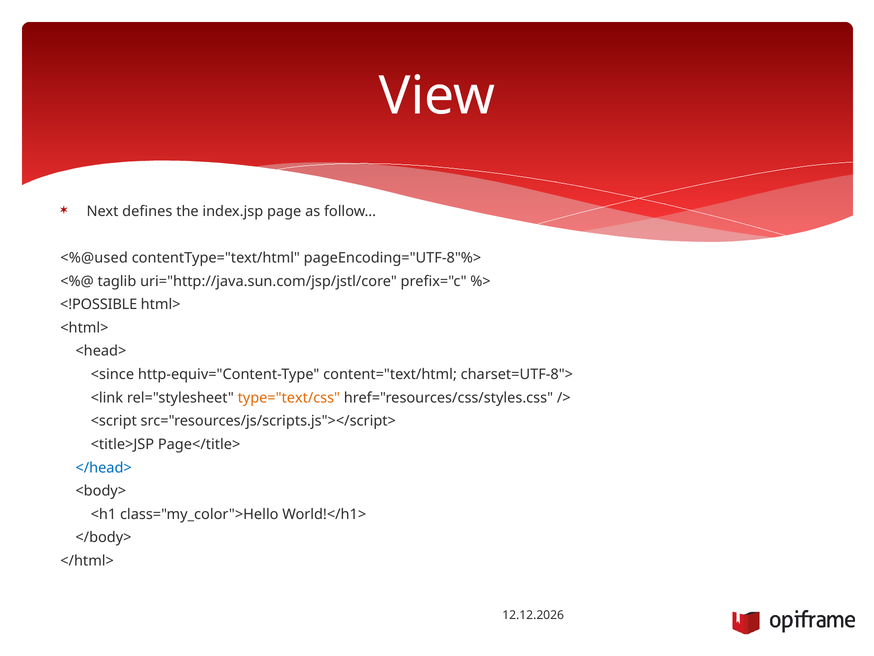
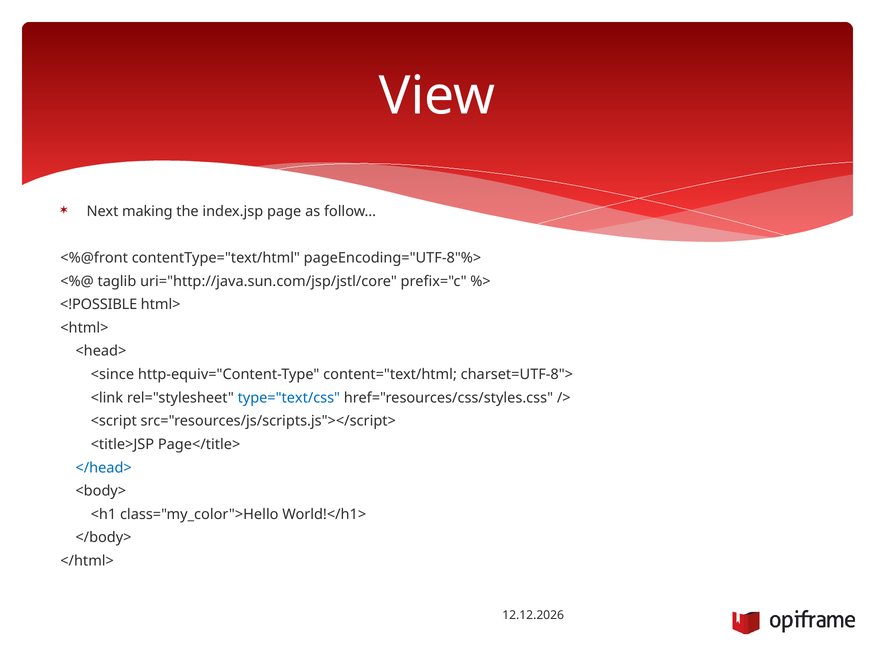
defines: defines -> making (147, 211)
<%@used: <%@used -> <%@front (94, 258)
type="text/css colour: orange -> blue (289, 397)
